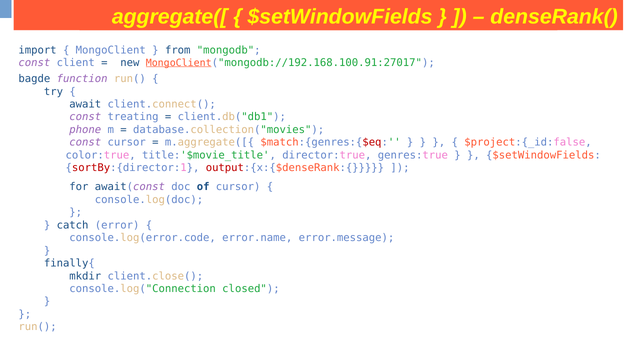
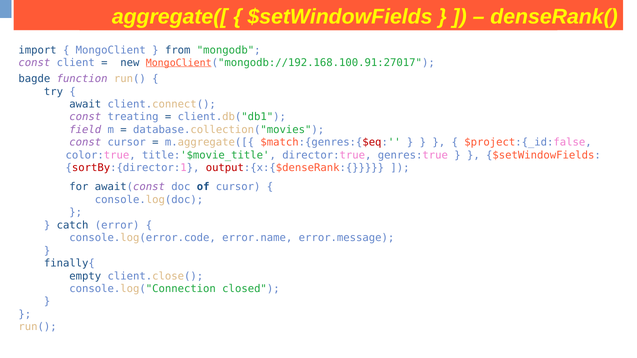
phone: phone -> field (85, 130)
mkdir: mkdir -> empty (85, 276)
